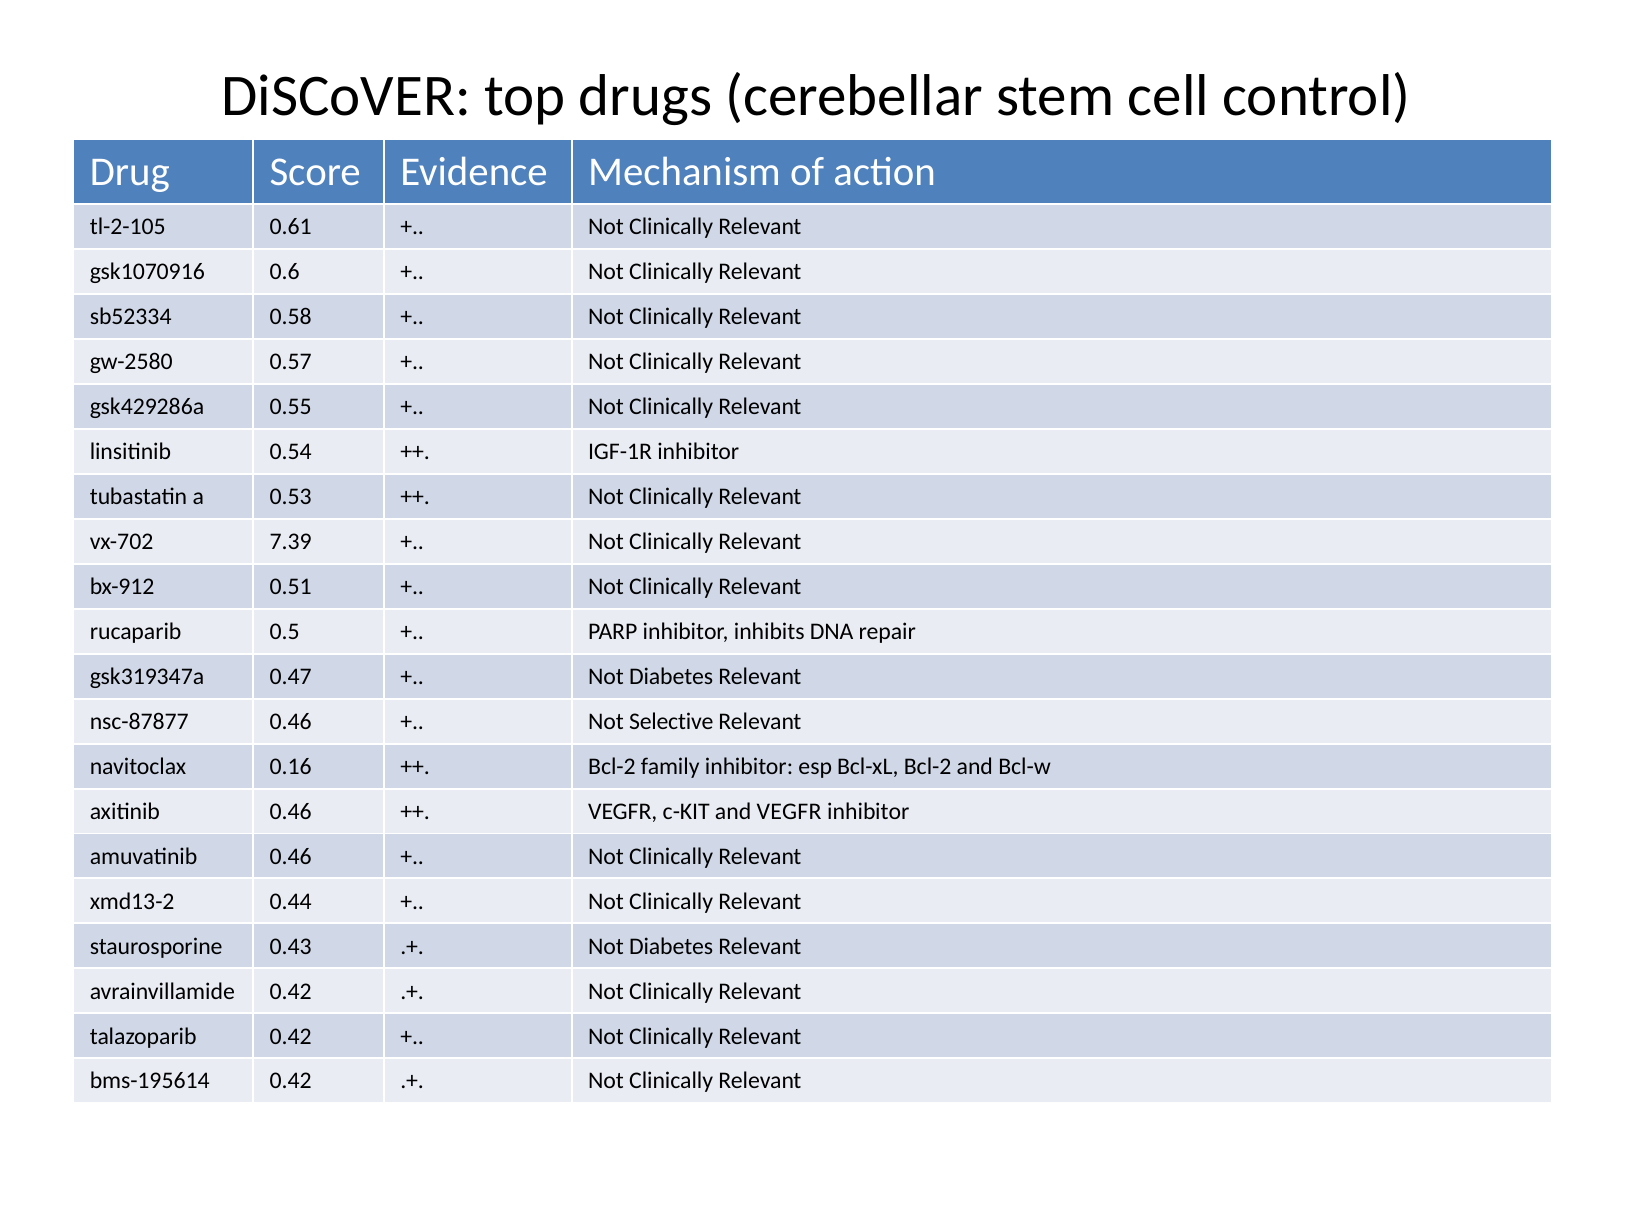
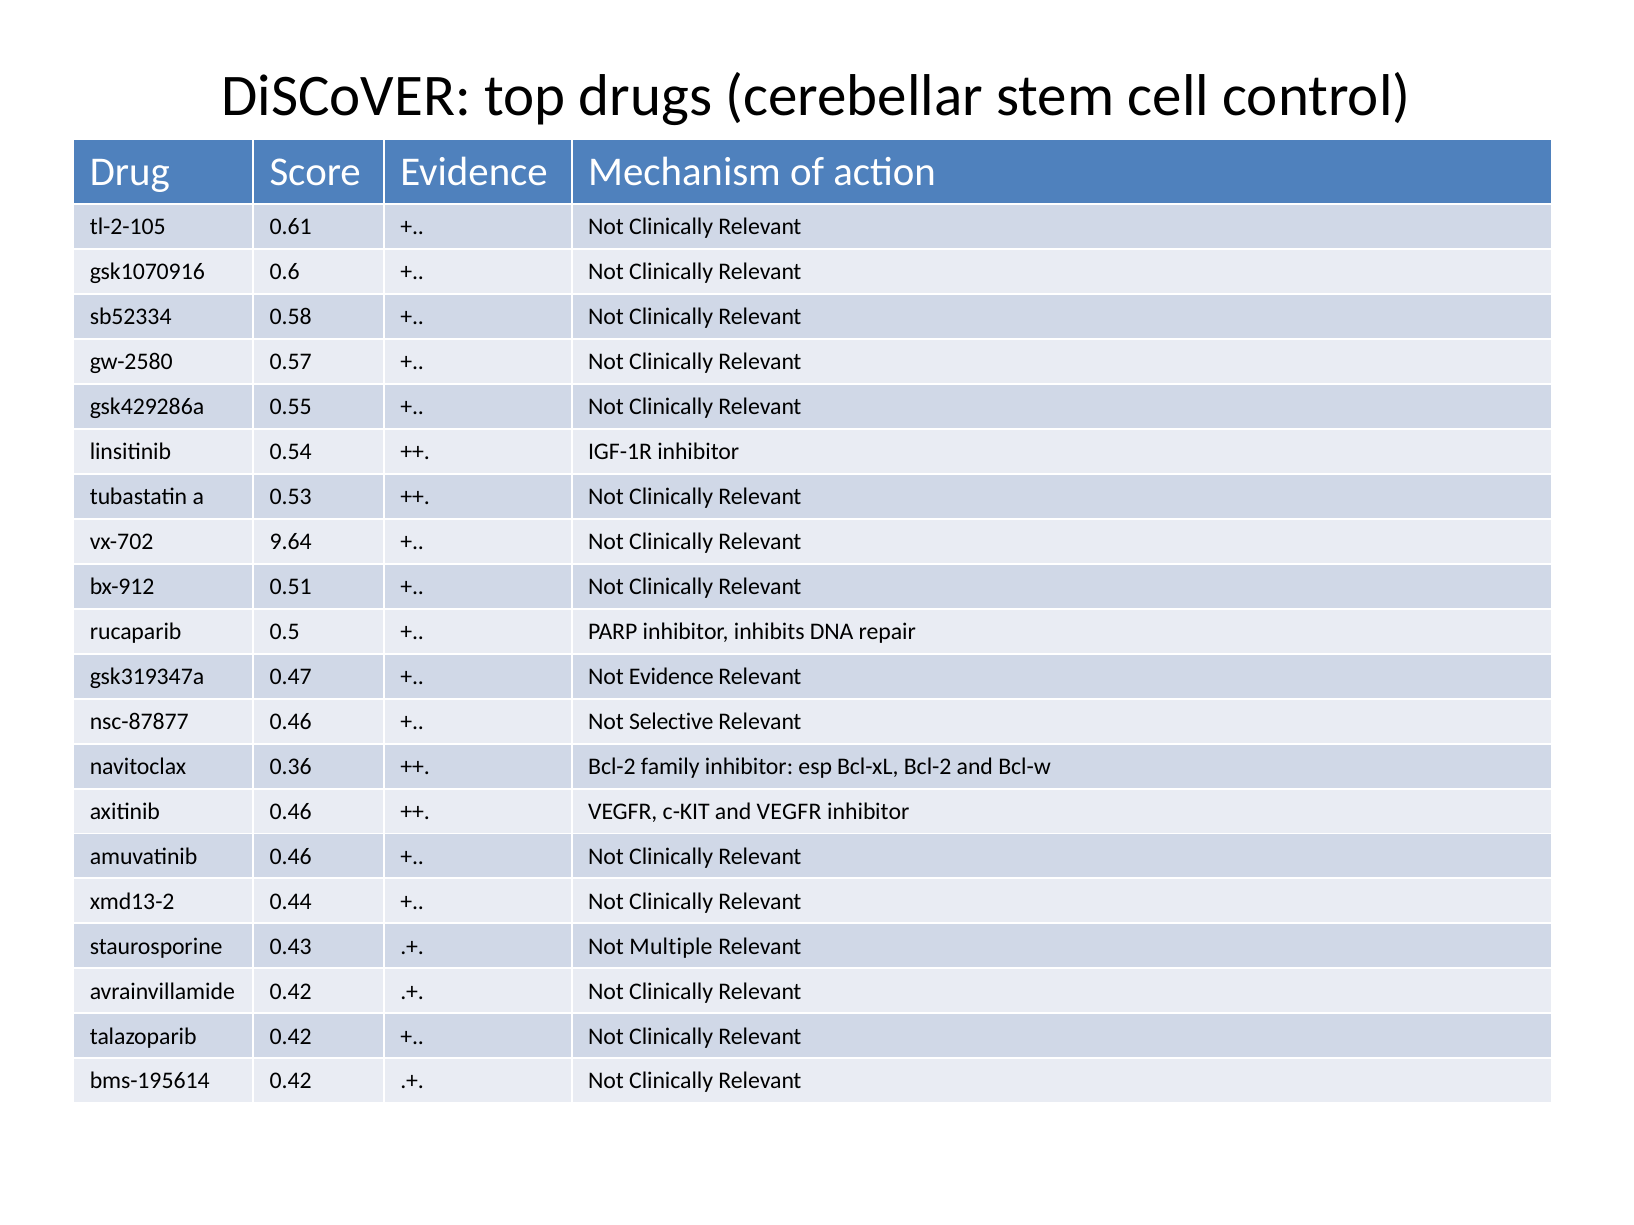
7.39: 7.39 -> 9.64 (291, 542)
Diabetes: Diabetes -> Evidence (671, 677)
0.16: 0.16 -> 0.36 (291, 767)
Diabetes: Diabetes -> Multiple (671, 947)
